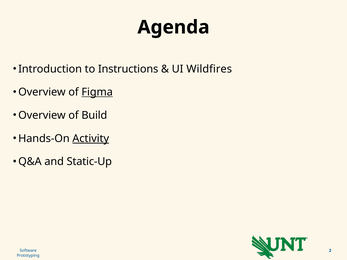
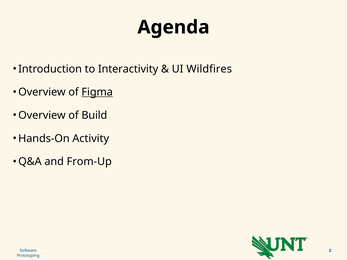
Instructions: Instructions -> Interactivity (128, 69)
Activity underline: present -> none (91, 139)
Static-Up: Static-Up -> From-Up (89, 162)
